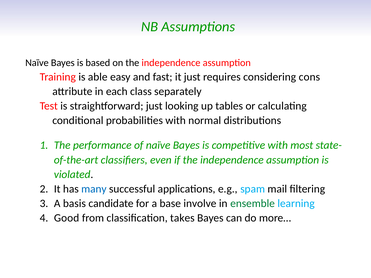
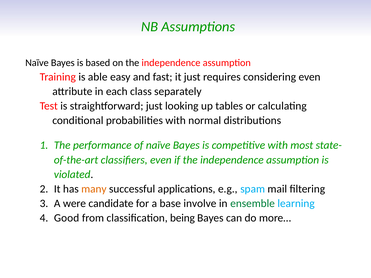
considering cons: cons -> even (310, 77)
many colour: blue -> orange (94, 189)
basis: basis -> were (74, 204)
takes: takes -> being (182, 218)
